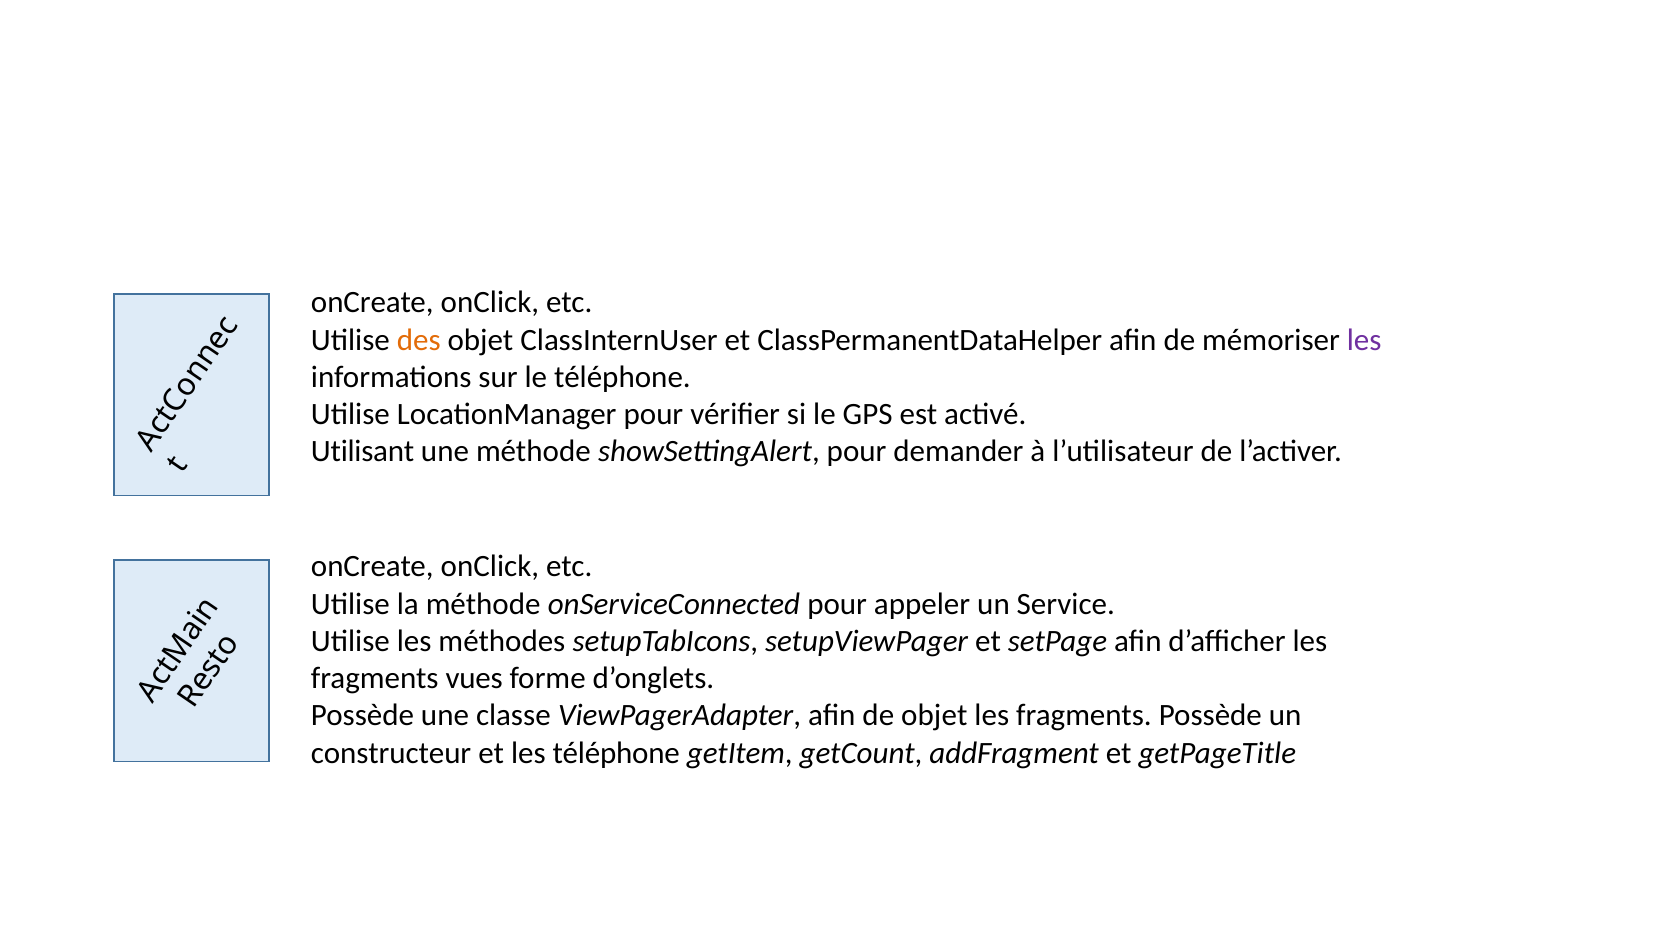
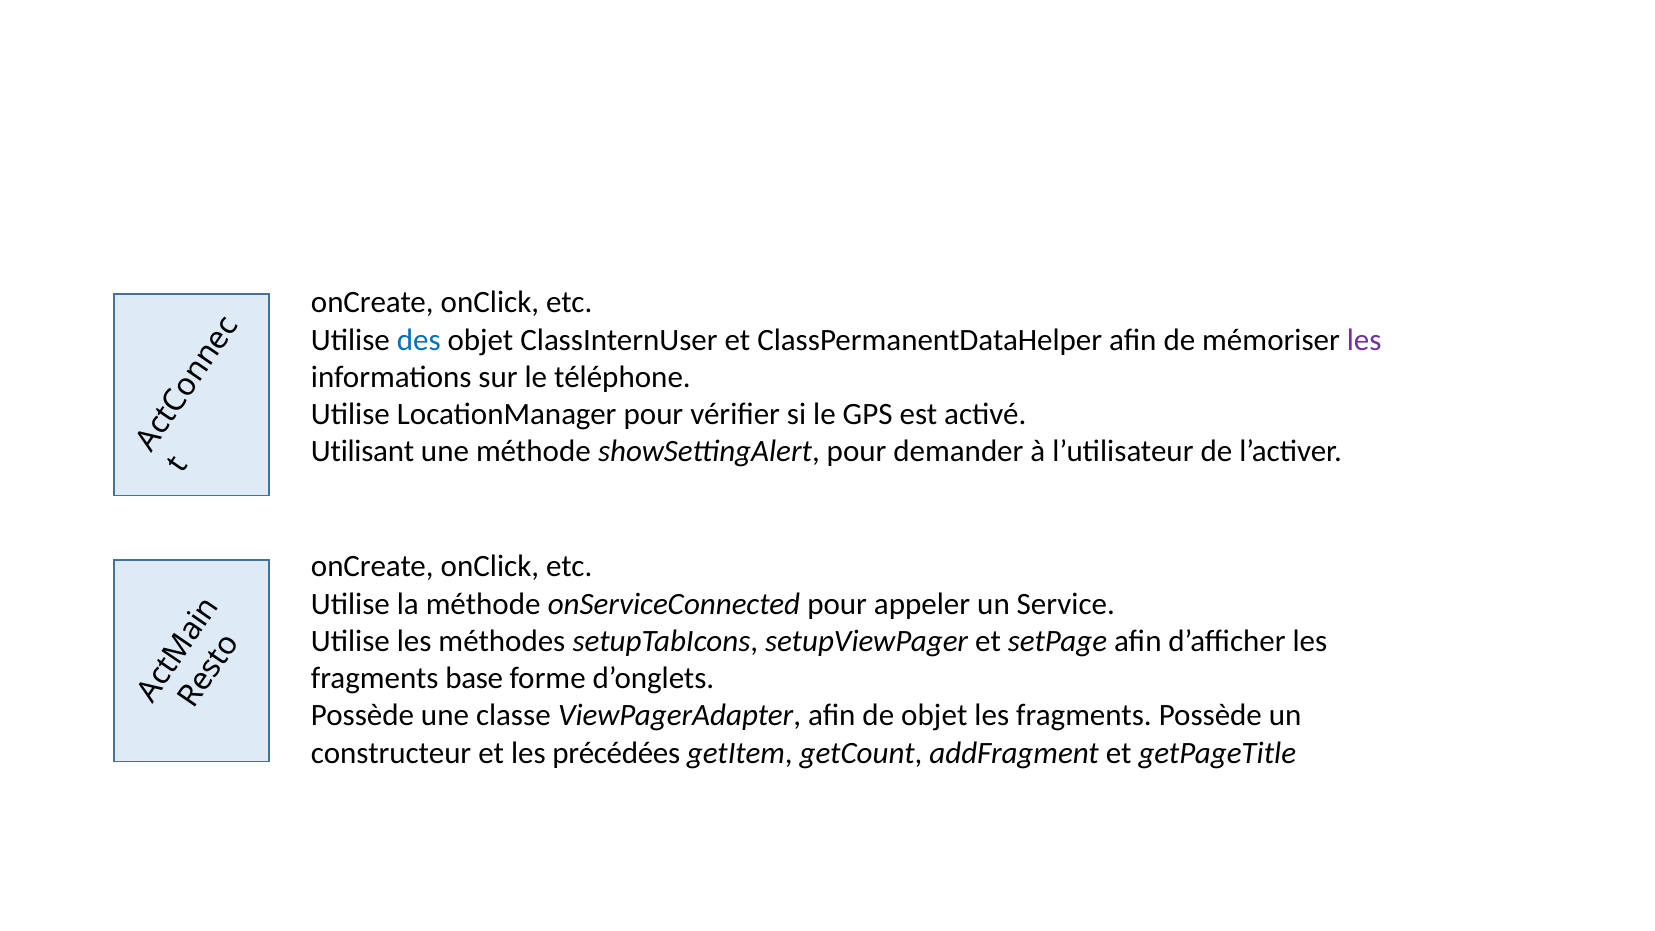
des colour: orange -> blue (419, 340)
vues: vues -> base (474, 678)
les téléphone: téléphone -> précédées (616, 753)
